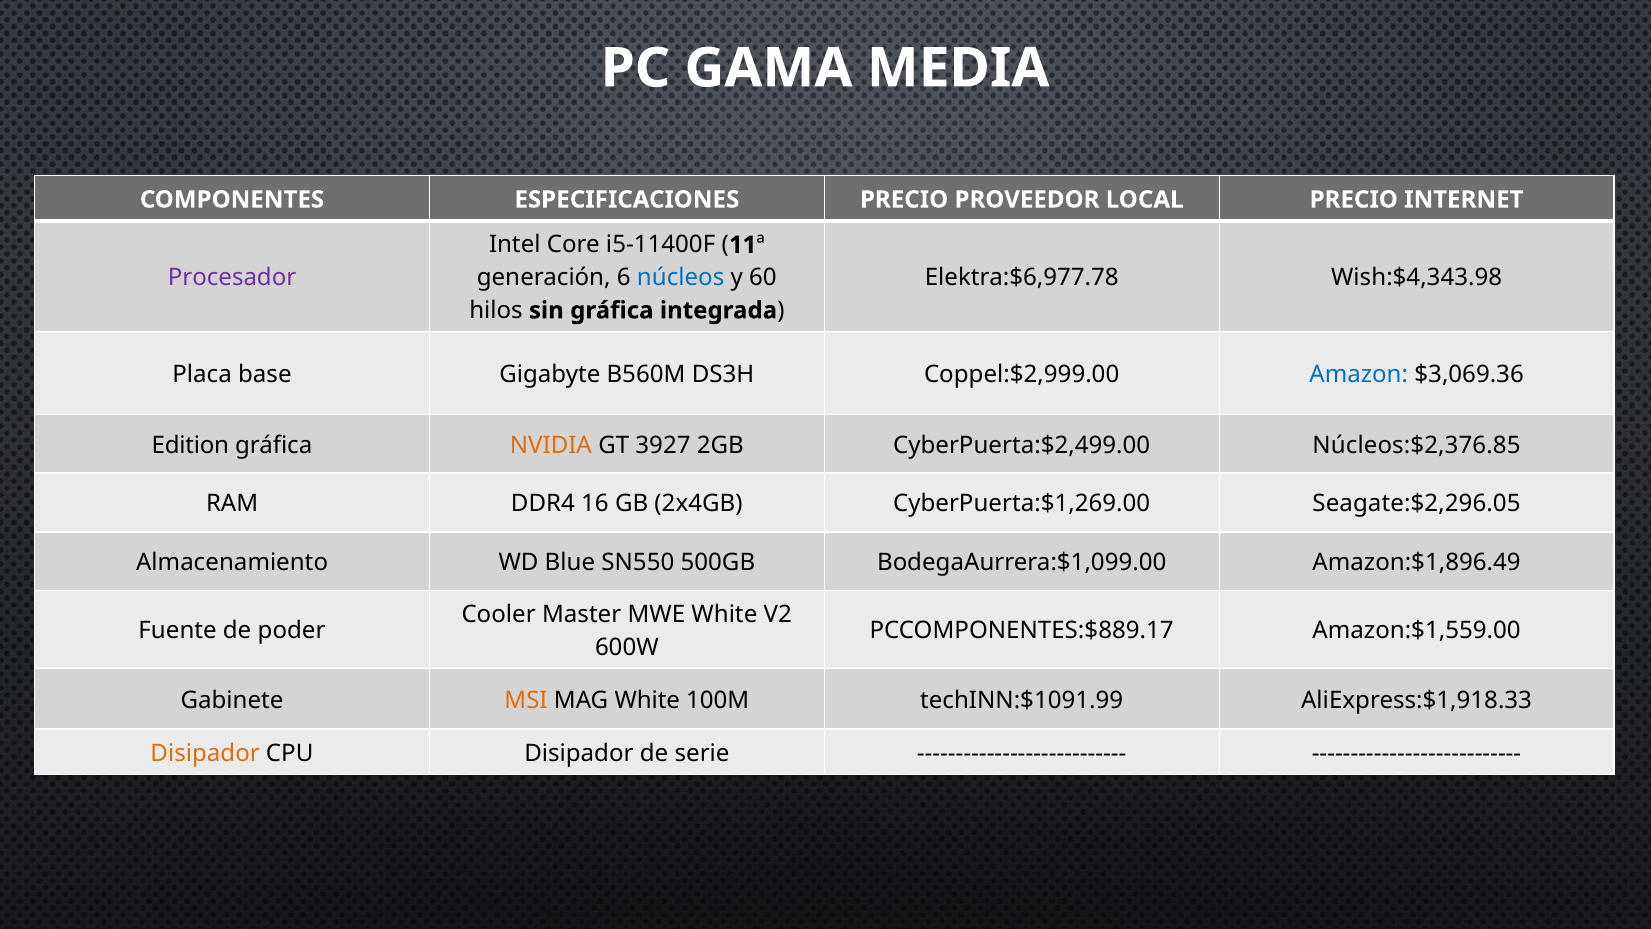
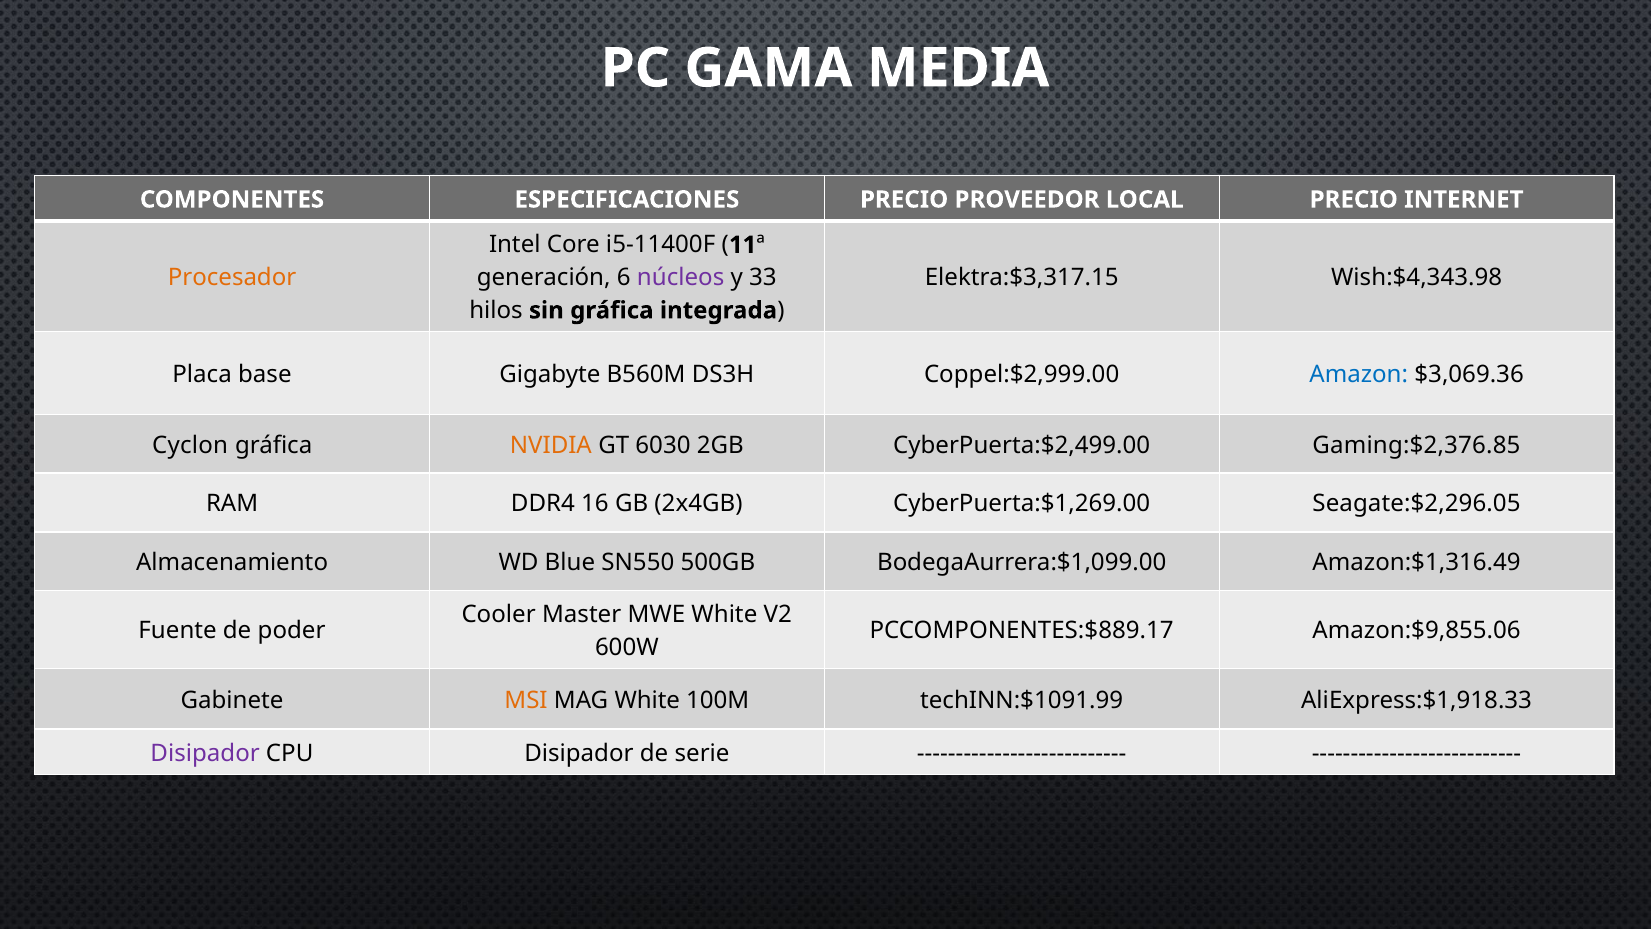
Procesador colour: purple -> orange (232, 278)
núcleos colour: blue -> purple (681, 278)
60: 60 -> 33 (763, 278)
Elektra:$6,977.78: Elektra:$6,977.78 -> Elektra:$3,317.15 (1022, 278)
Edition: Edition -> Cyclon (190, 445)
3927: 3927 -> 6030 (663, 445)
Núcleos:$2,376.85: Núcleos:$2,376.85 -> Gaming:$2,376.85 (1416, 445)
Amazon:$1,896.49: Amazon:$1,896.49 -> Amazon:$1,316.49 (1417, 562)
Amazon:$1,559.00: Amazon:$1,559.00 -> Amazon:$9,855.06 (1417, 631)
Disipador colour: orange -> purple (205, 753)
